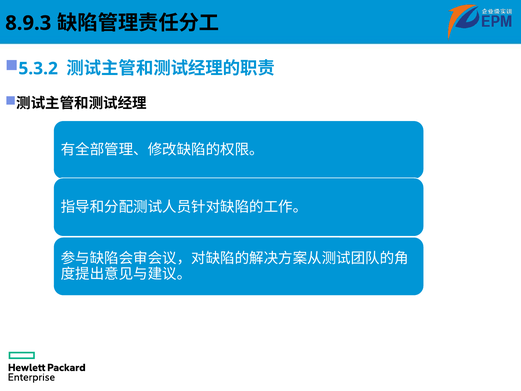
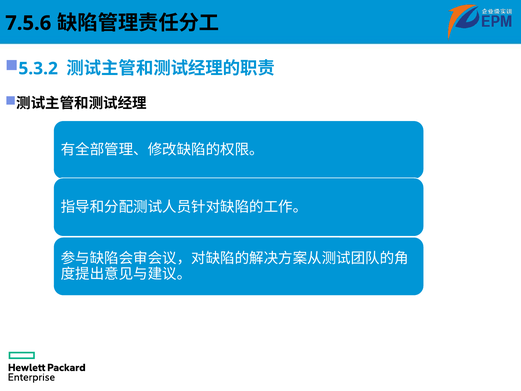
8.9.3: 8.9.3 -> 7.5.6 (28, 23)
